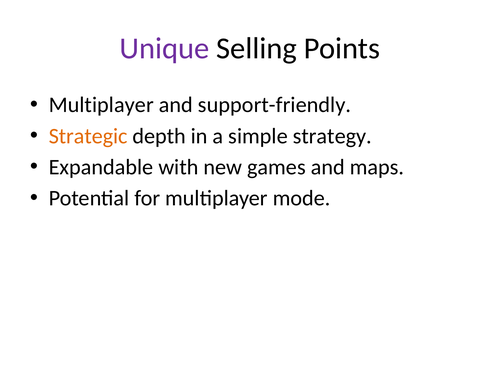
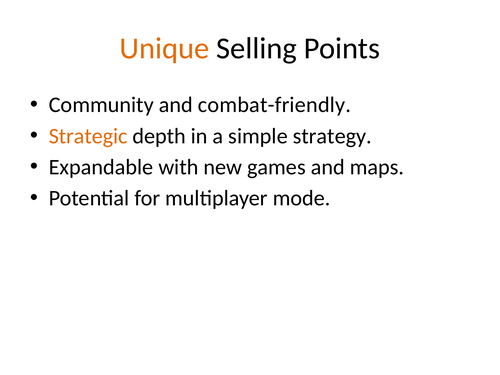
Unique colour: purple -> orange (164, 48)
Multiplayer: Multiplayer -> Community (101, 105)
support-friendly: support-friendly -> combat-friendly (274, 105)
